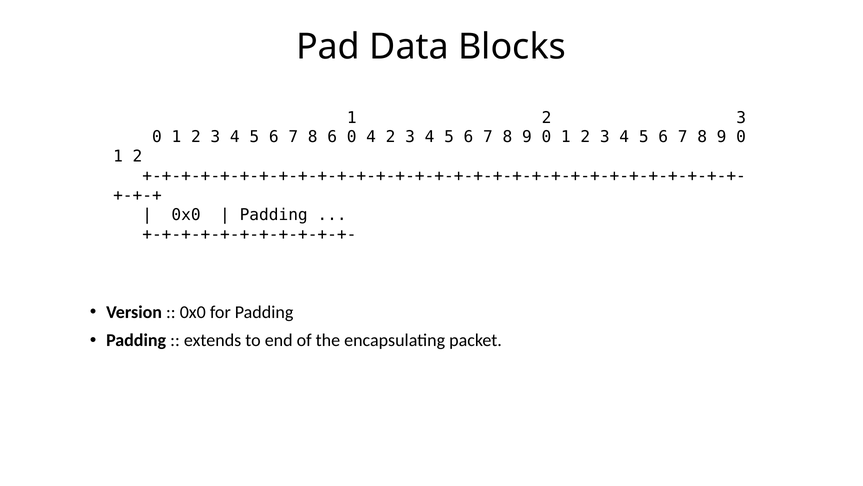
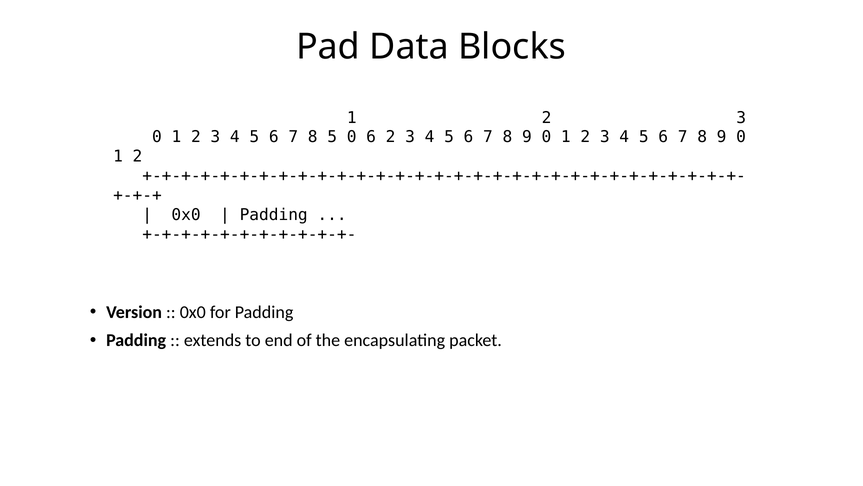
8 6: 6 -> 5 (332, 137)
0 4: 4 -> 6 (371, 137)
